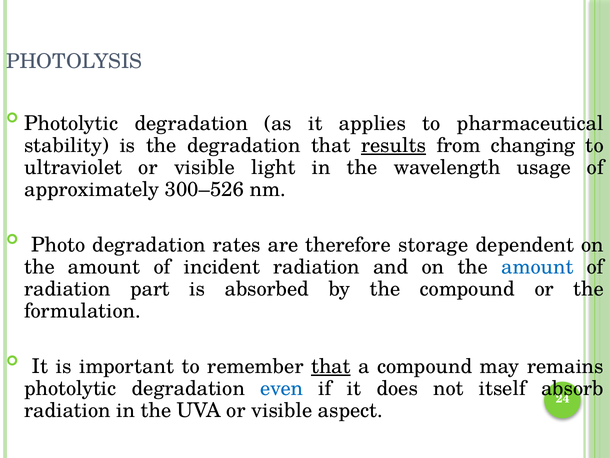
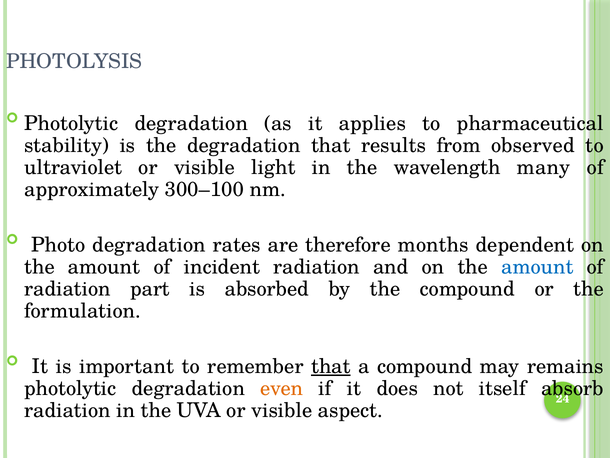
results underline: present -> none (394, 145)
changing: changing -> observed (533, 145)
usage: usage -> many (544, 167)
300–526: 300–526 -> 300–100 (204, 189)
storage: storage -> months (433, 245)
even colour: blue -> orange (282, 388)
